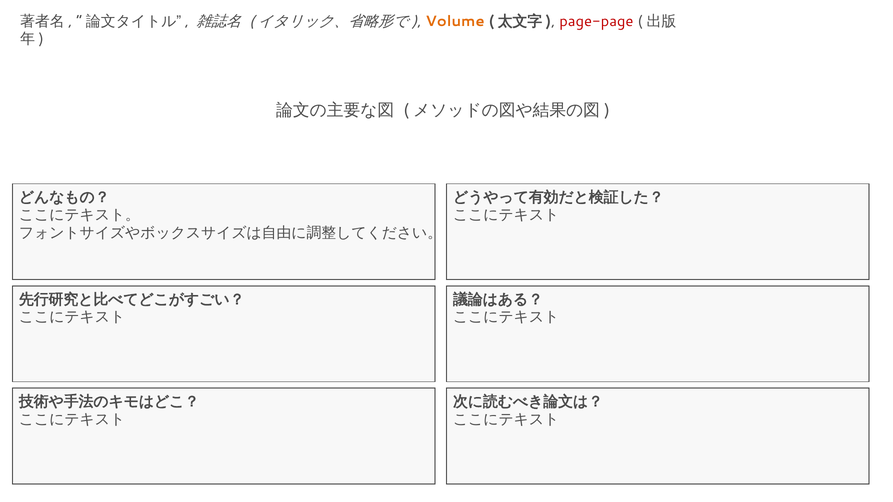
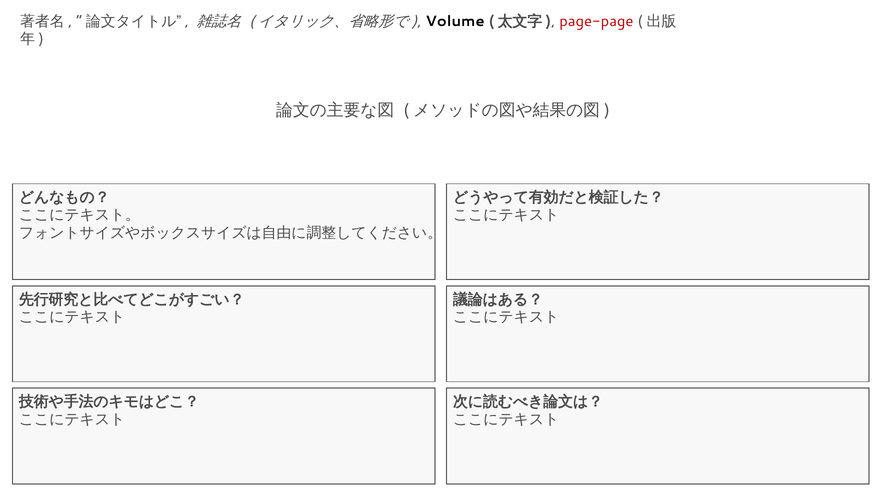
Volume colour: orange -> black (455, 21)
